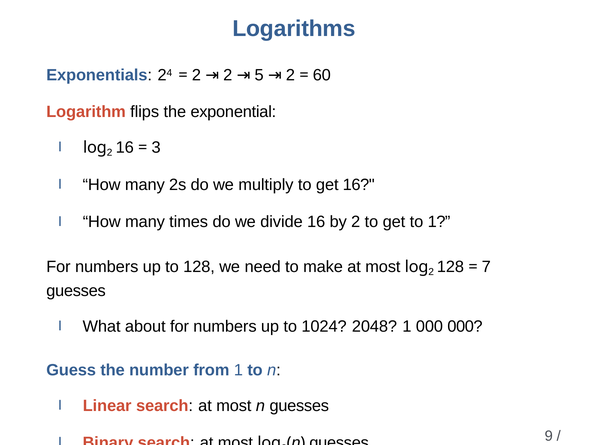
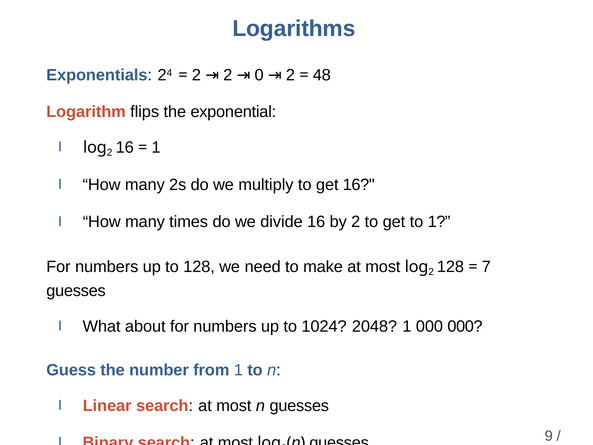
5: 5 -> 0 (259, 75)
60: 60 -> 48 (322, 75)
3: 3 -> 1 (156, 147)
